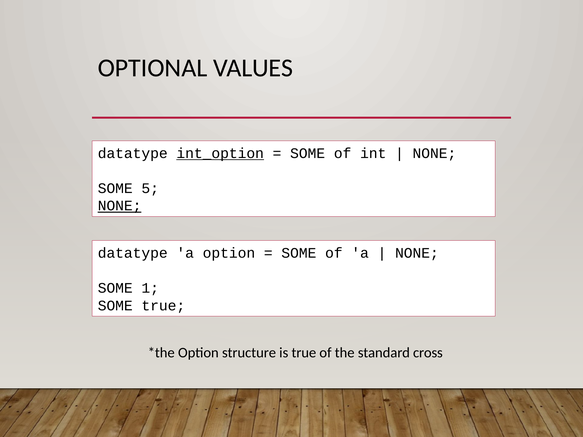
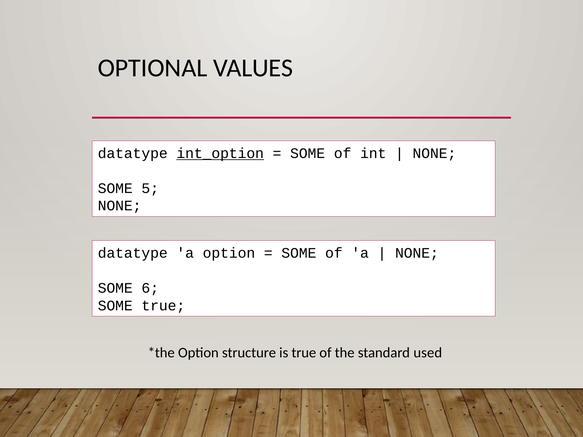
NONE underline: present -> none (120, 206)
1: 1 -> 6 (150, 288)
cross: cross -> used (428, 353)
